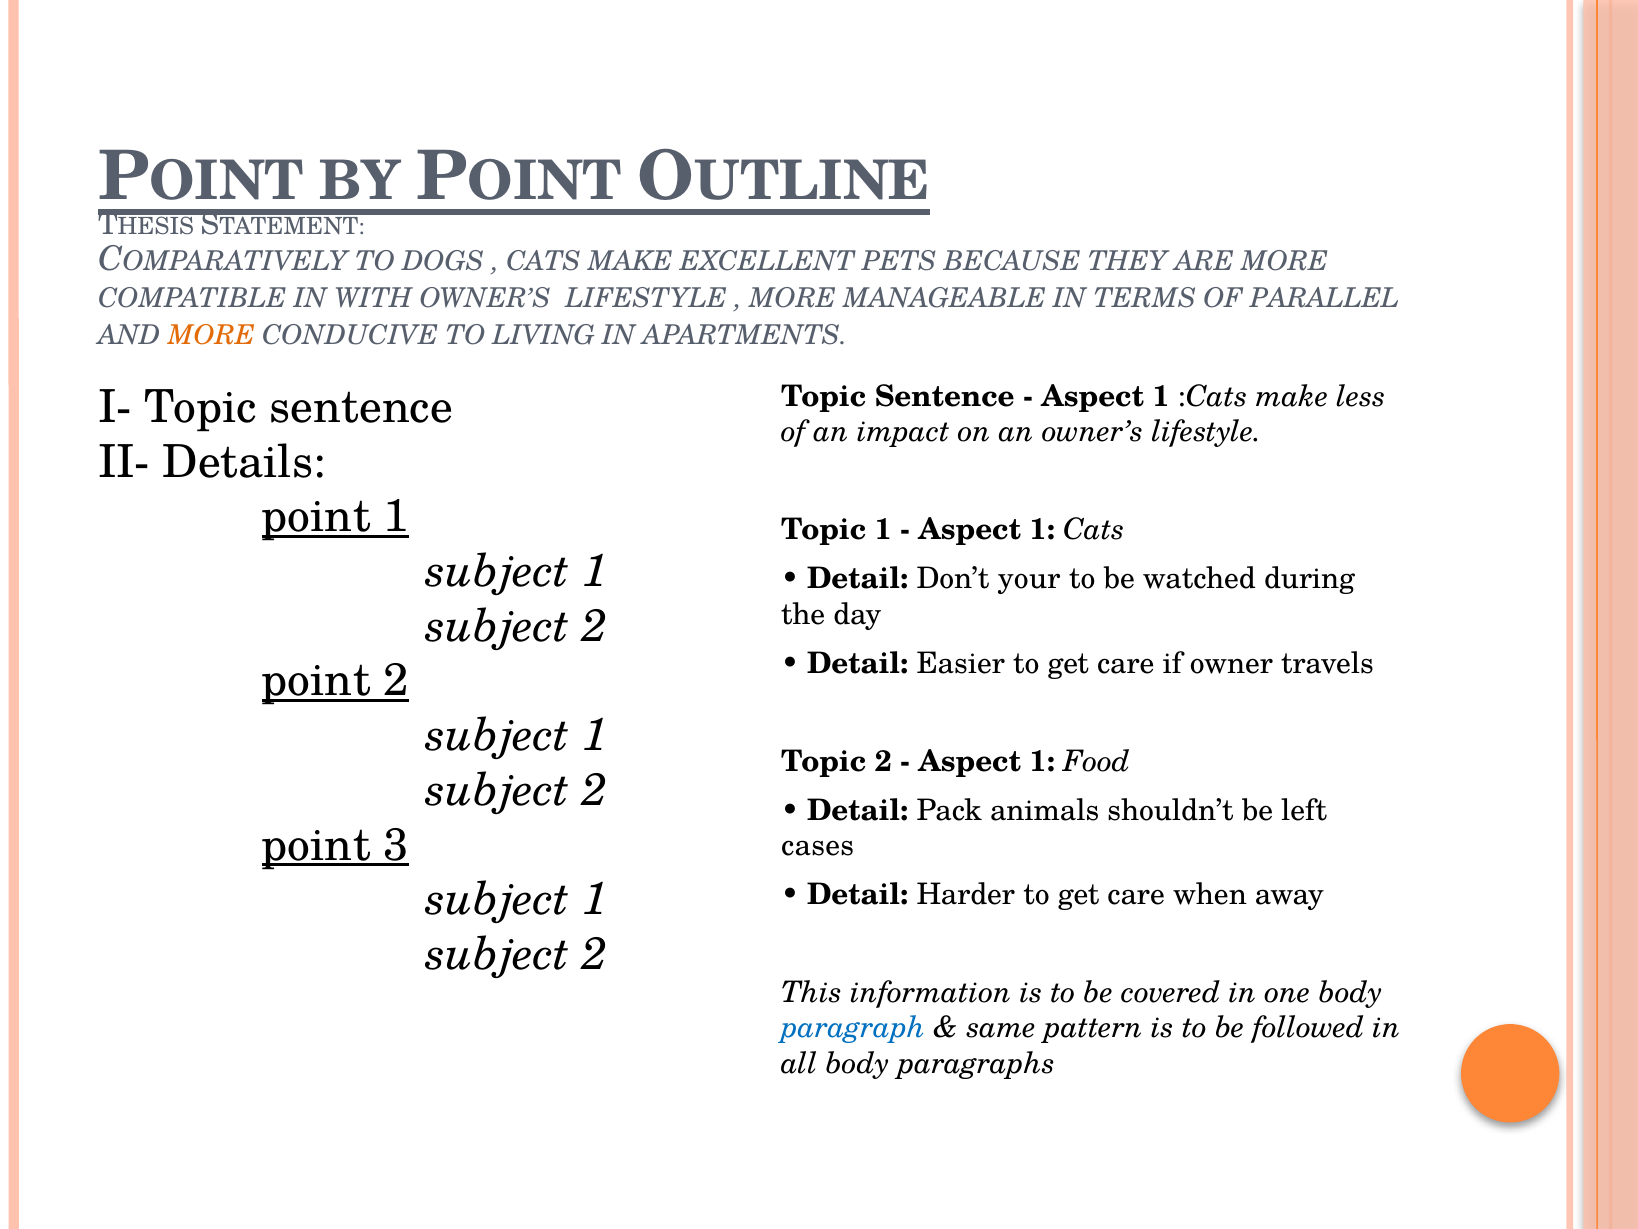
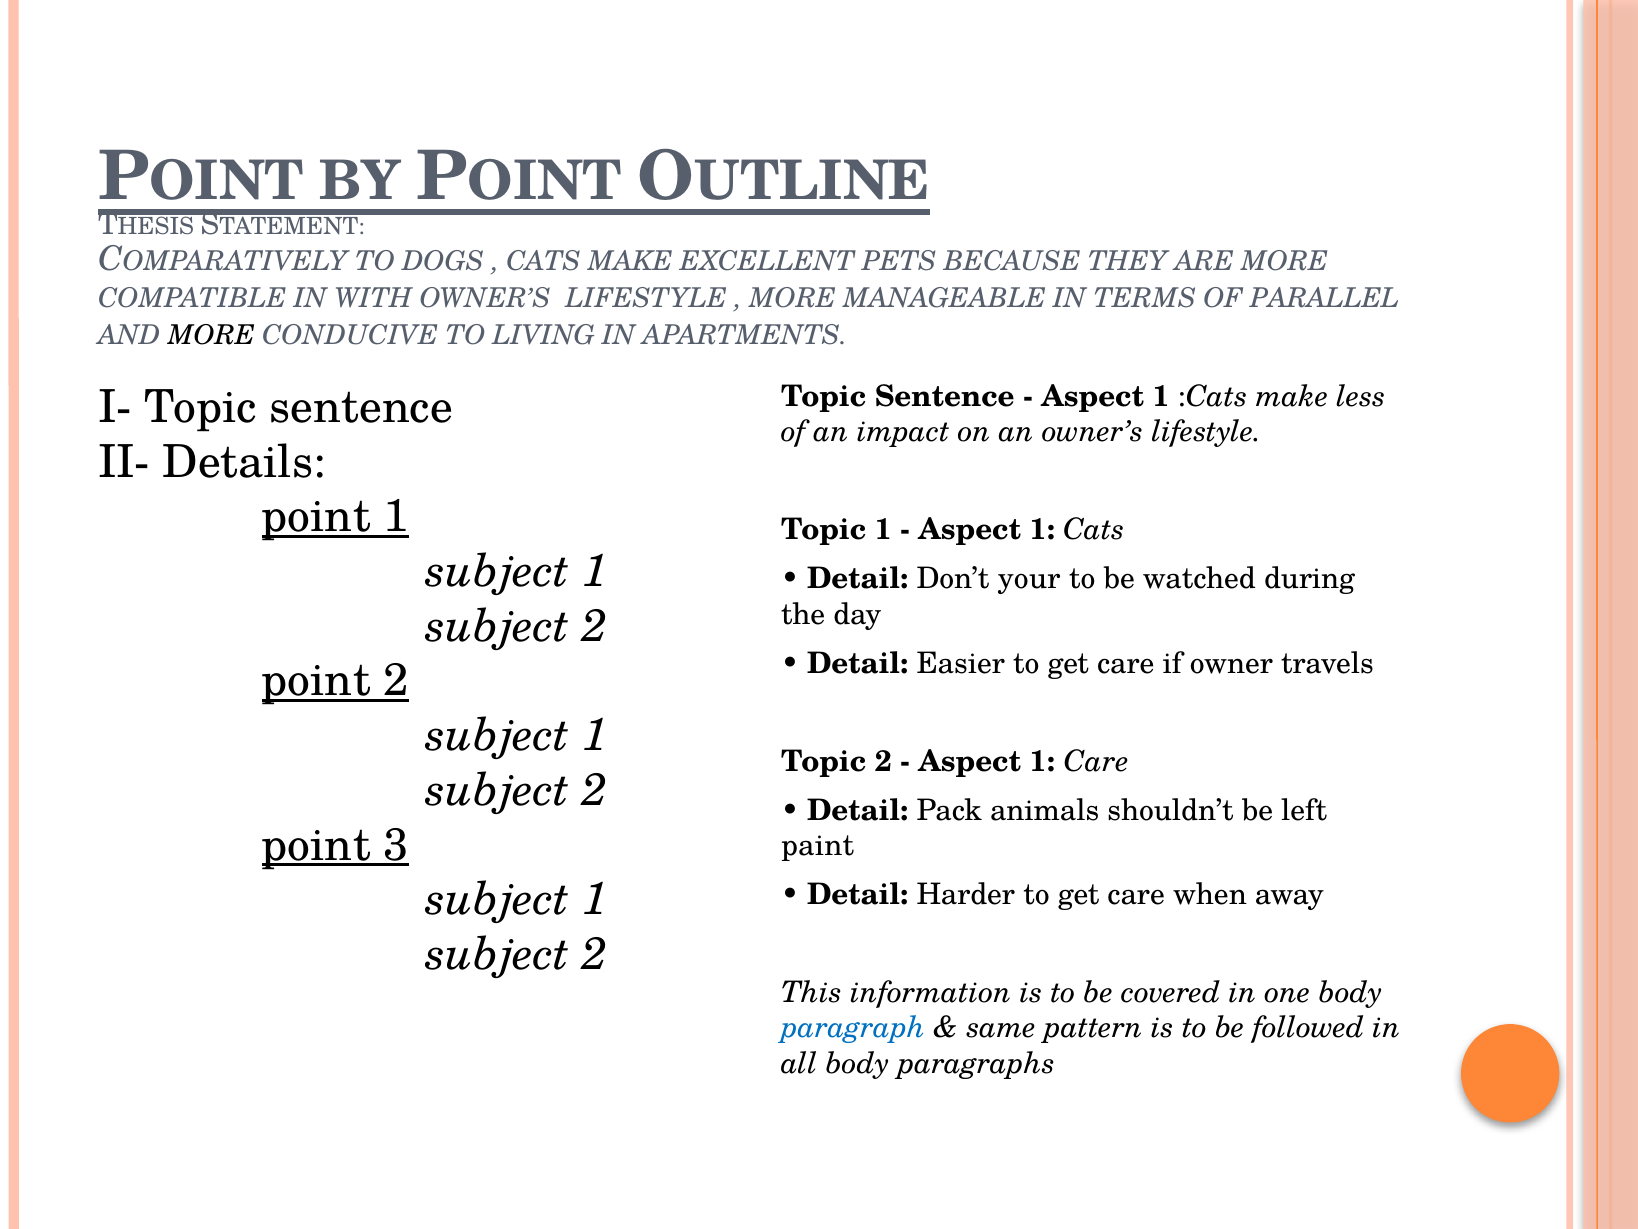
MORE colour: orange -> black (211, 335)
1 Food: Food -> Care (1096, 761)
cases: cases -> paint (818, 845)
